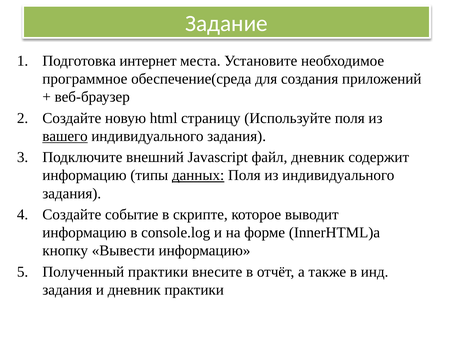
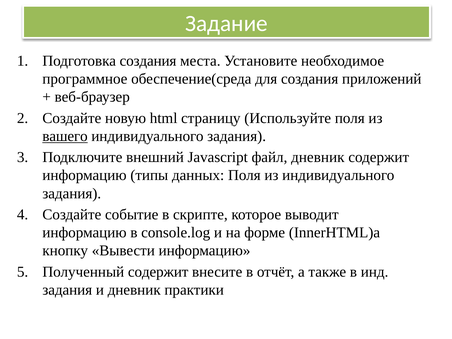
Подготовка интернет: интернет -> создания (148, 61)
данных underline: present -> none (198, 175)
Полученный практики: практики -> содержит (158, 272)
